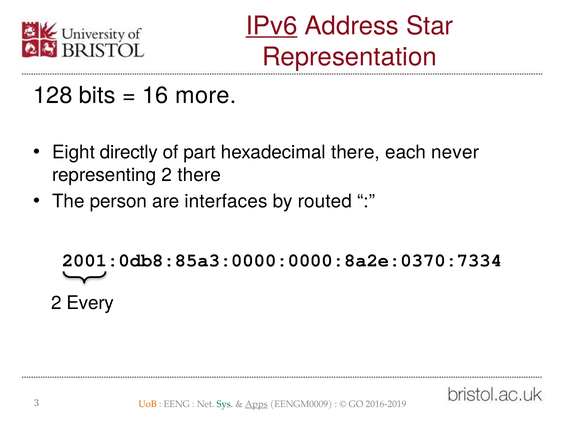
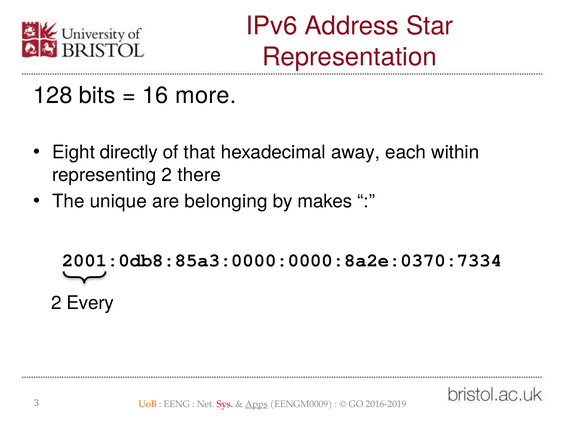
IPv6 underline: present -> none (272, 26)
part: part -> that (200, 152)
hexadecimal there: there -> away (356, 152)
never: never -> within (455, 152)
person: person -> unique (118, 201)
interfaces: interfaces -> belonging (226, 201)
routed: routed -> makes (325, 201)
Sys colour: green -> red (225, 404)
